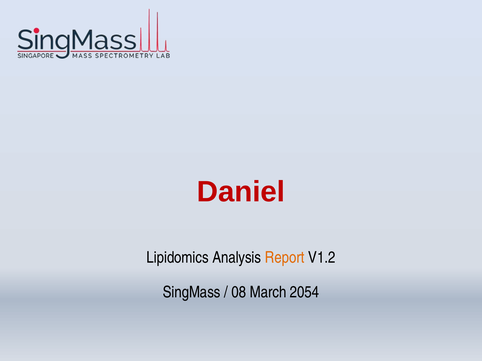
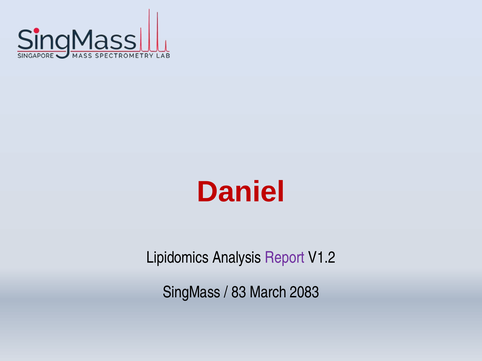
Report colour: orange -> purple (285, 258)
08: 08 -> 83 (239, 292)
2054: 2054 -> 2083 (305, 292)
